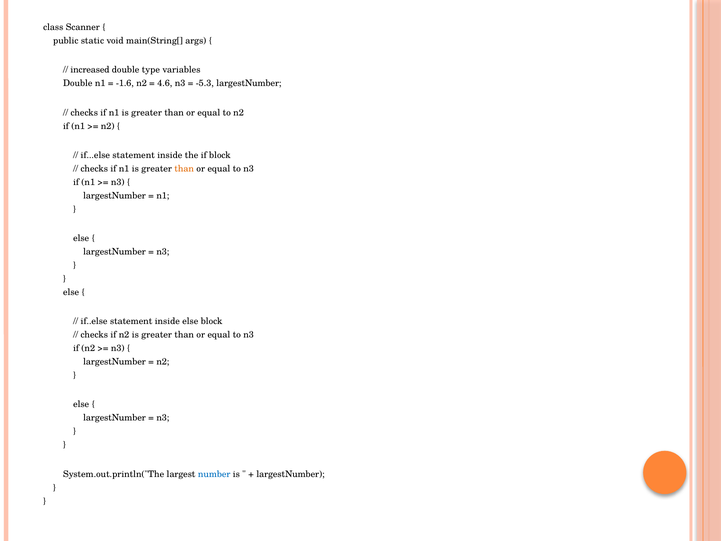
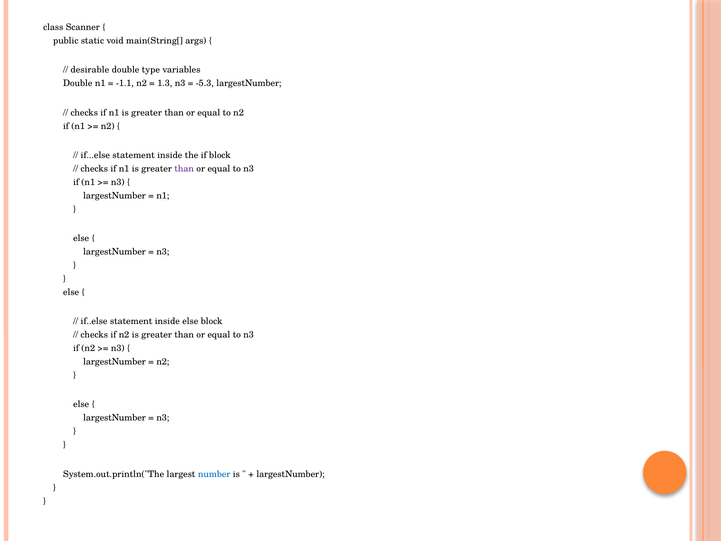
increased: increased -> desirable (90, 70)
-1.6: -1.6 -> -1.1 (125, 83)
4.6: 4.6 -> 1.3 (165, 83)
than colour: orange -> purple (184, 169)
